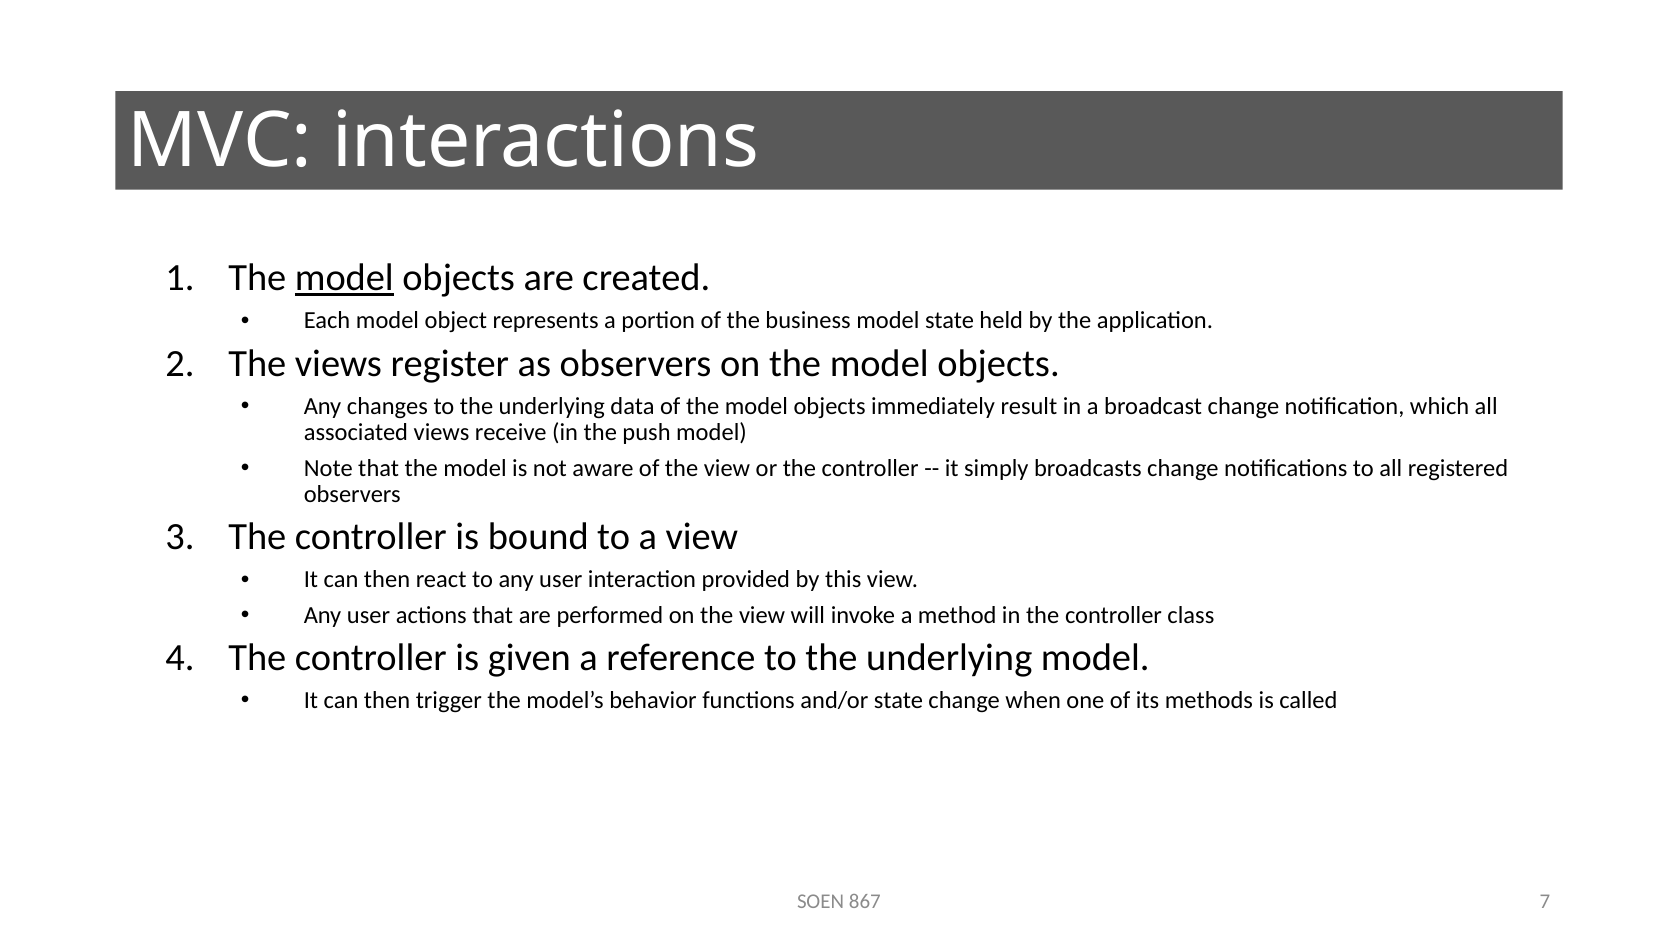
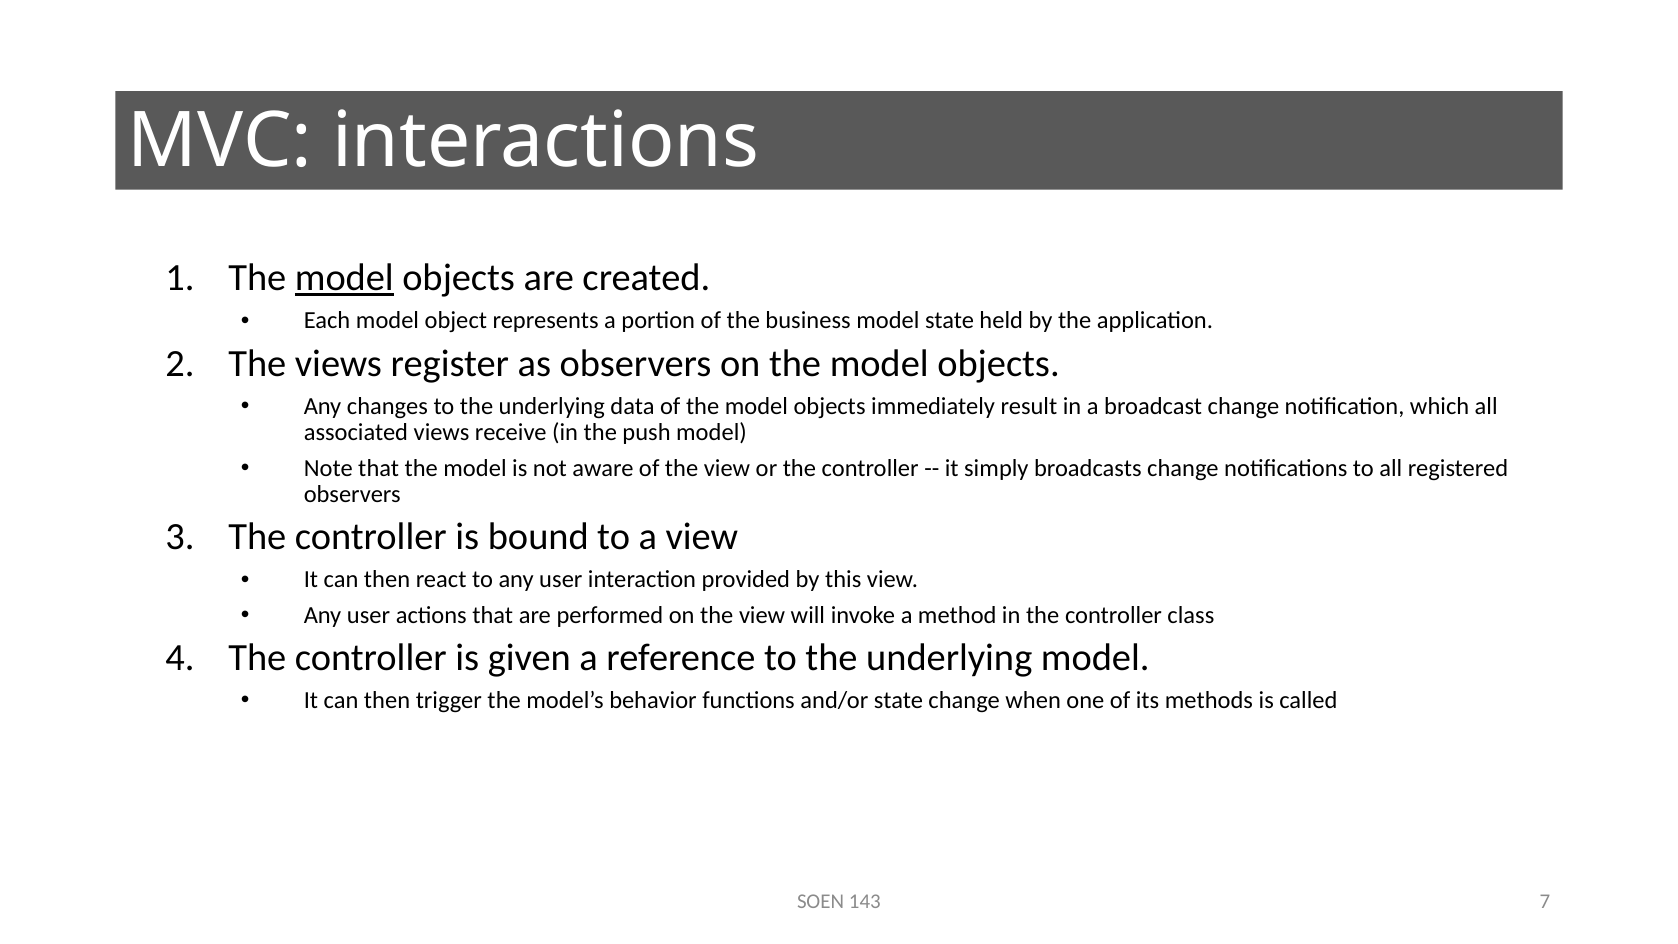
867: 867 -> 143 (865, 901)
